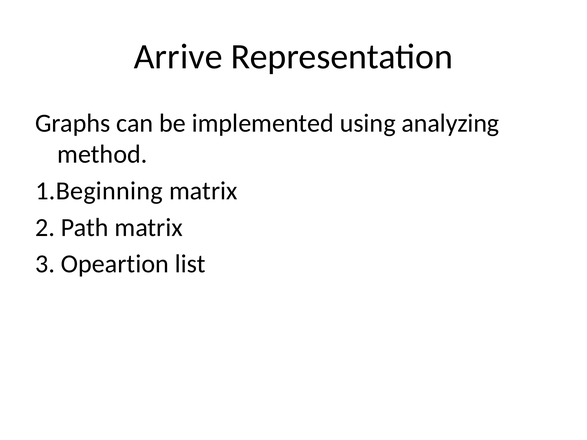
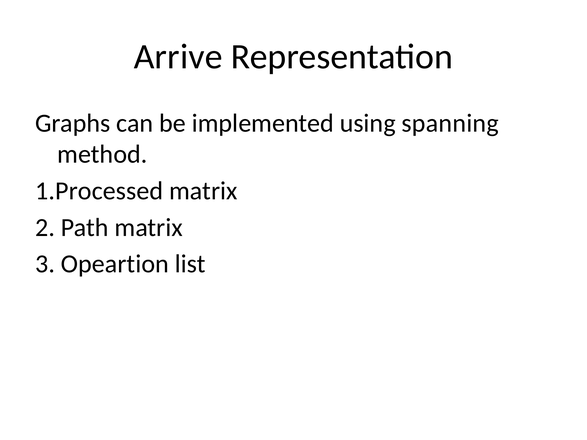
analyzing: analyzing -> spanning (450, 123)
1.Beginning: 1.Beginning -> 1.Processed (99, 191)
